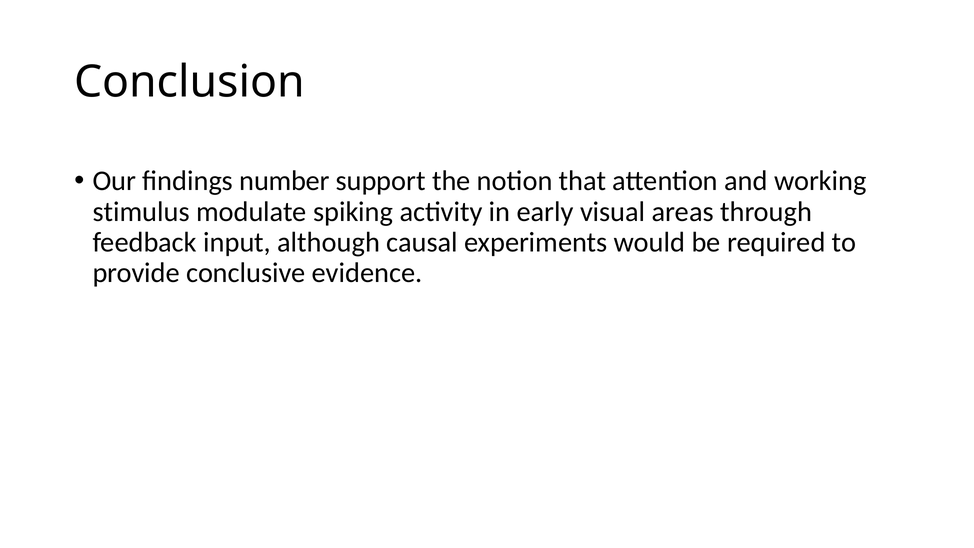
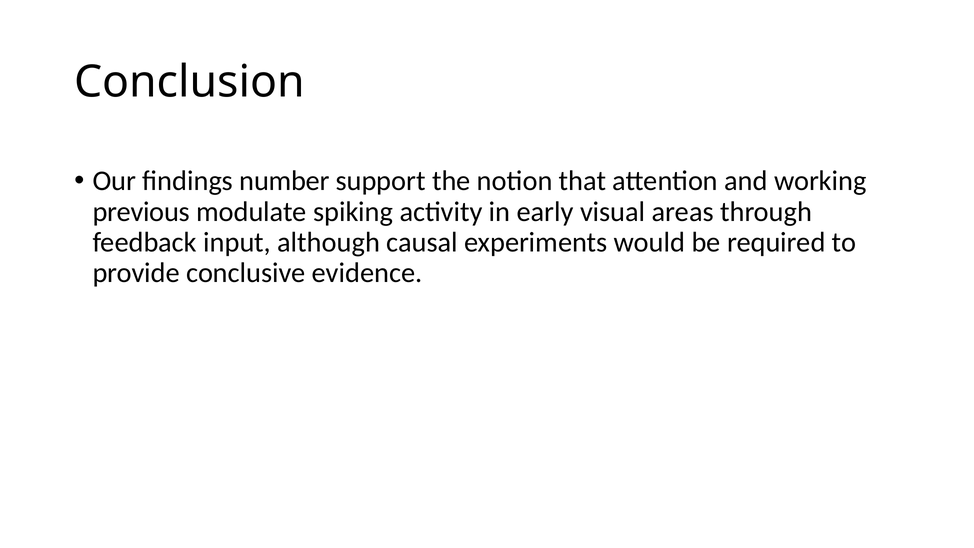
stimulus: stimulus -> previous (141, 212)
